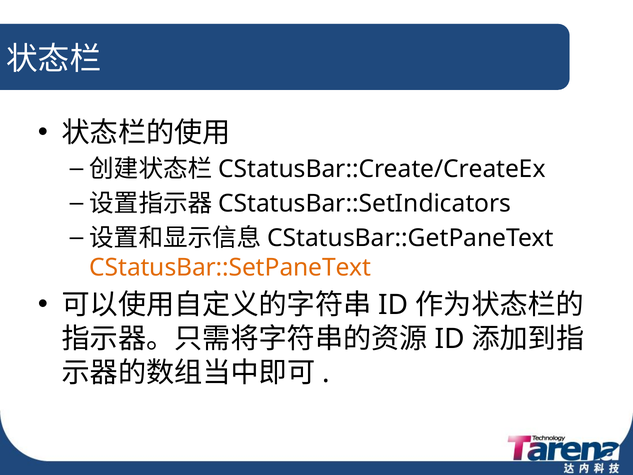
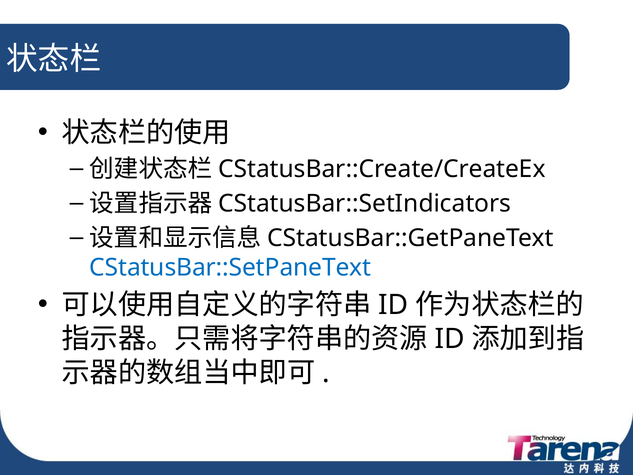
CStatusBar::SetPaneText colour: orange -> blue (230, 267)
